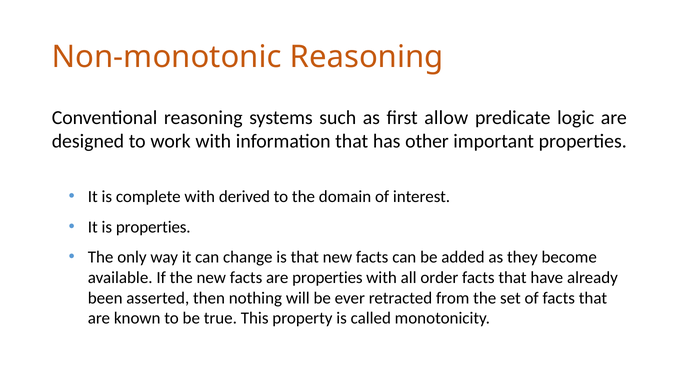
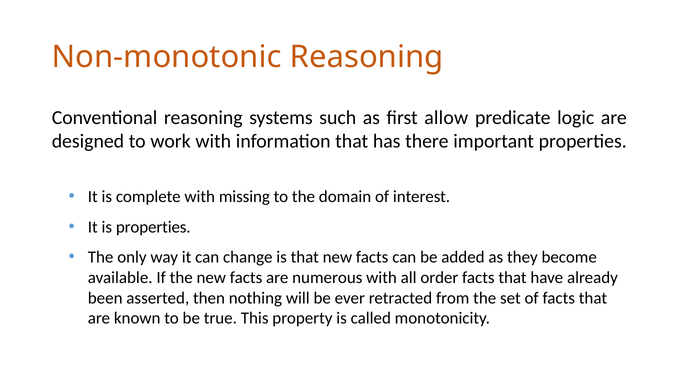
other: other -> there (427, 141)
derived: derived -> missing (244, 197)
are properties: properties -> numerous (327, 278)
